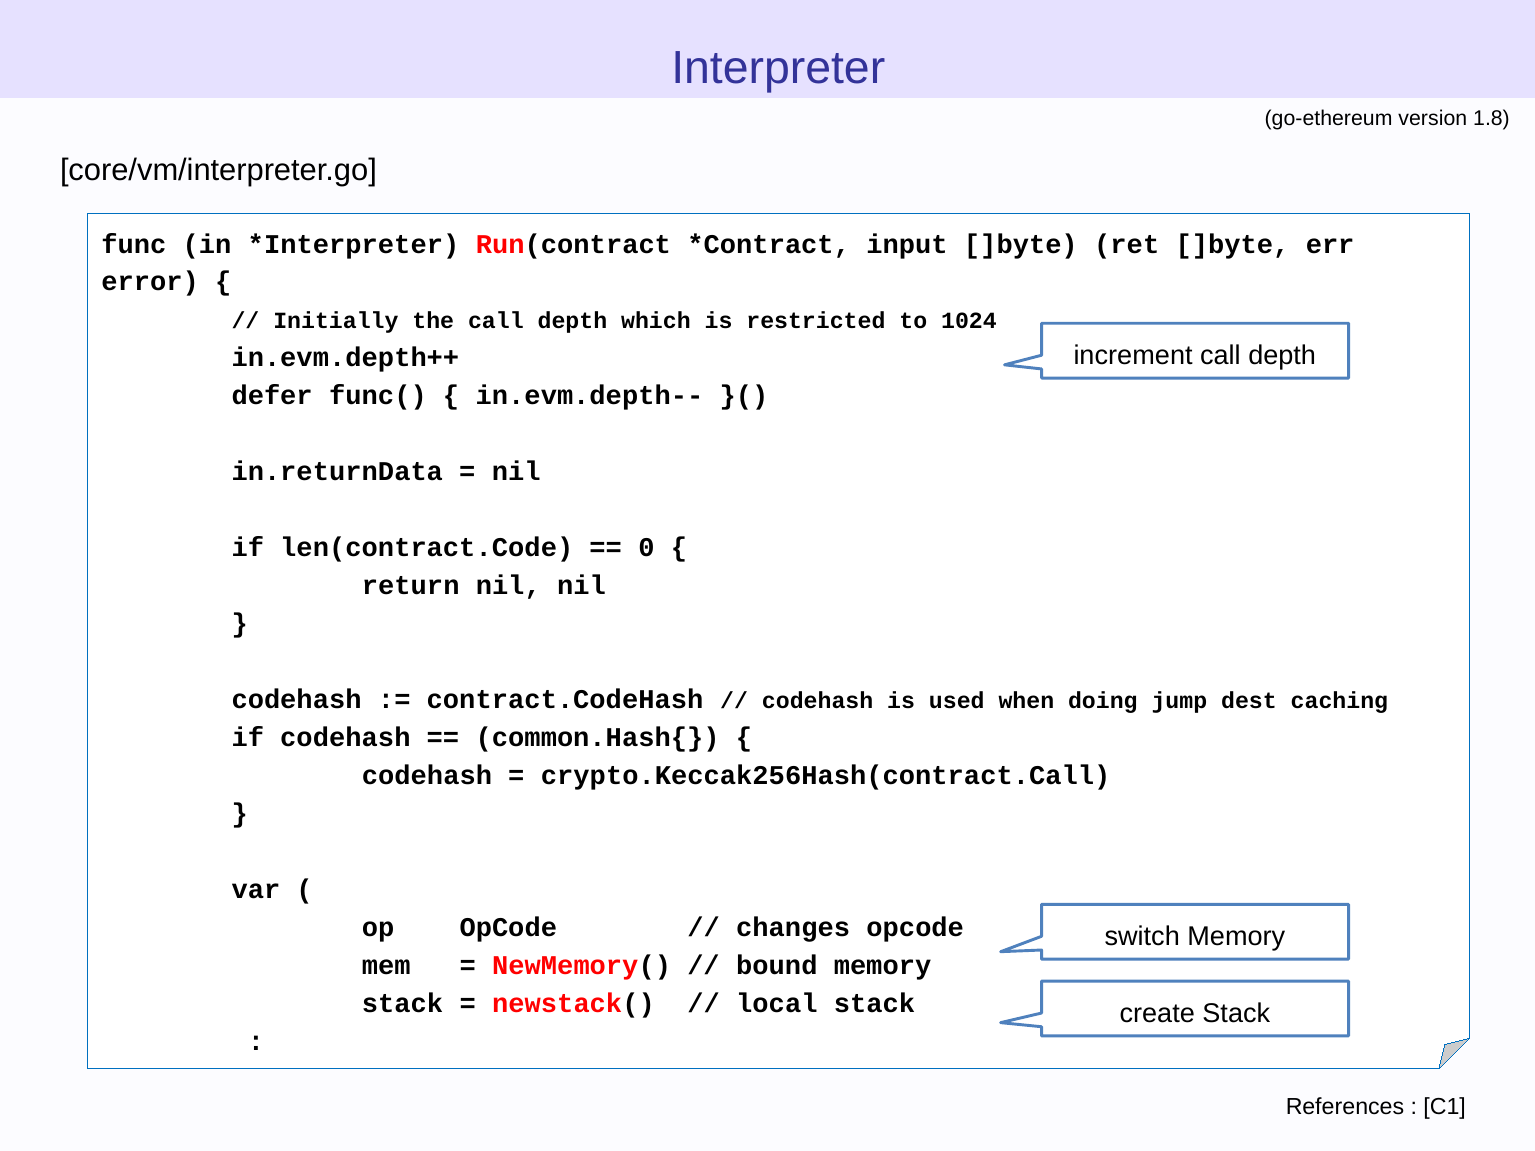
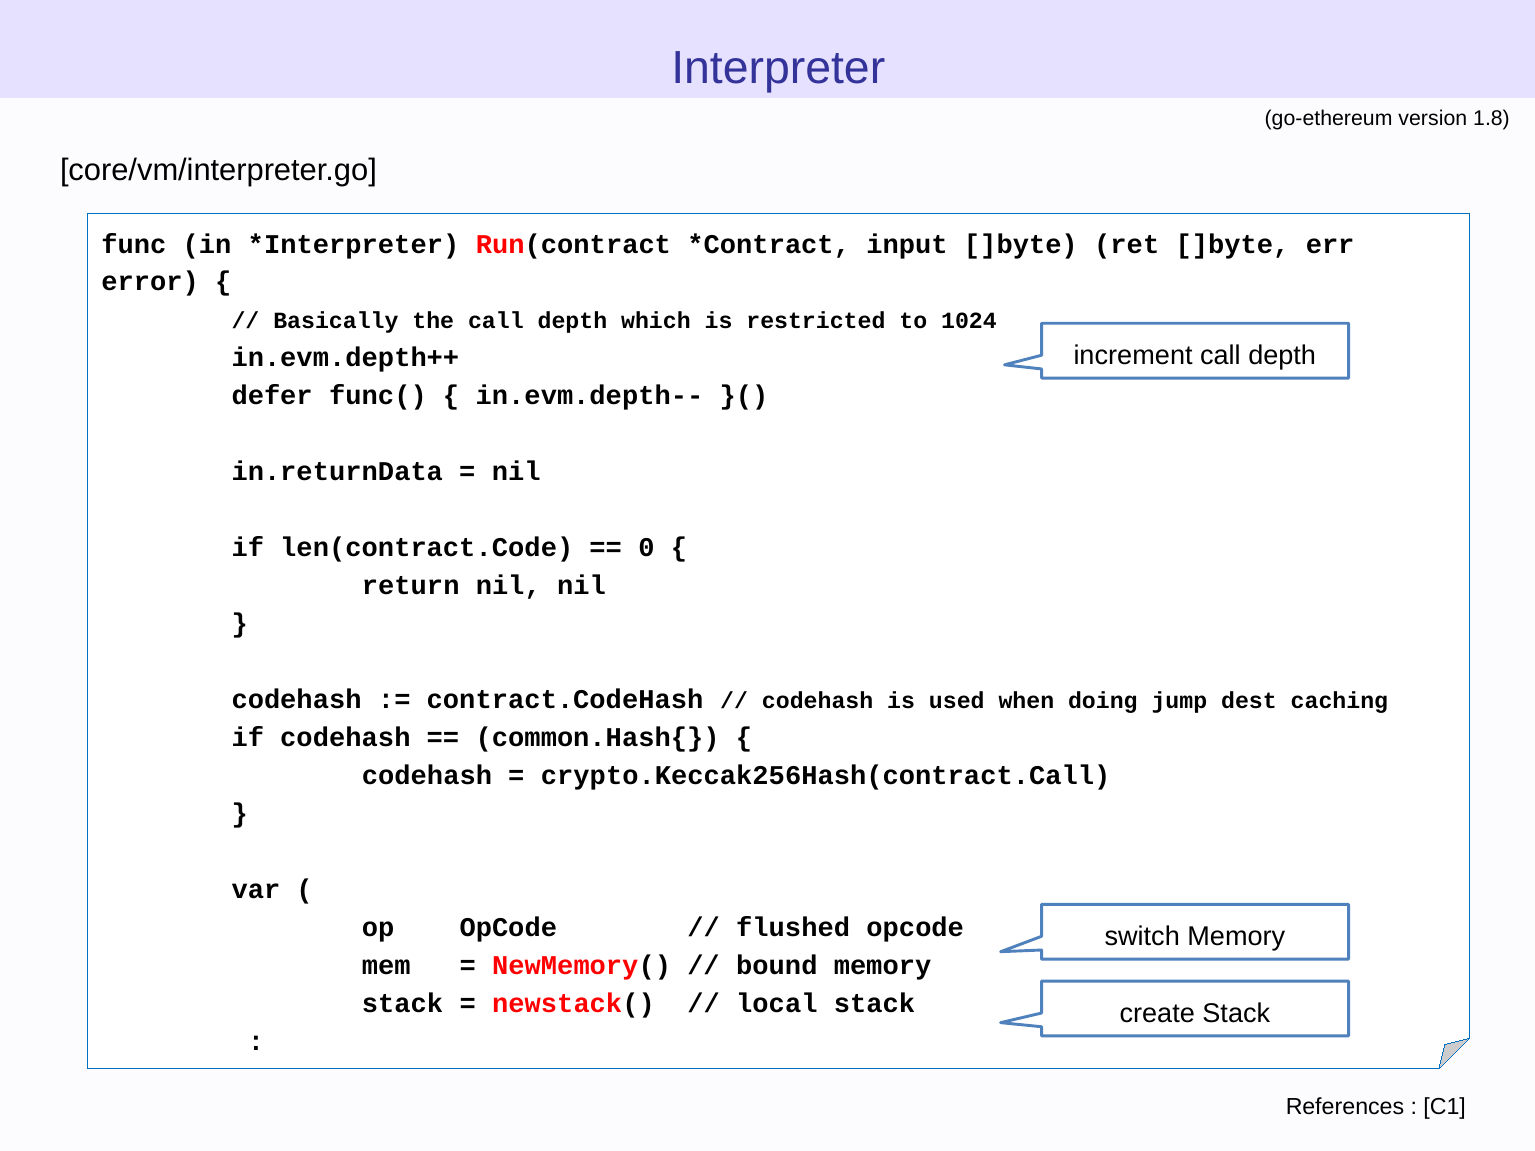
Initially: Initially -> Basically (336, 321)
changes: changes -> flushed (793, 928)
